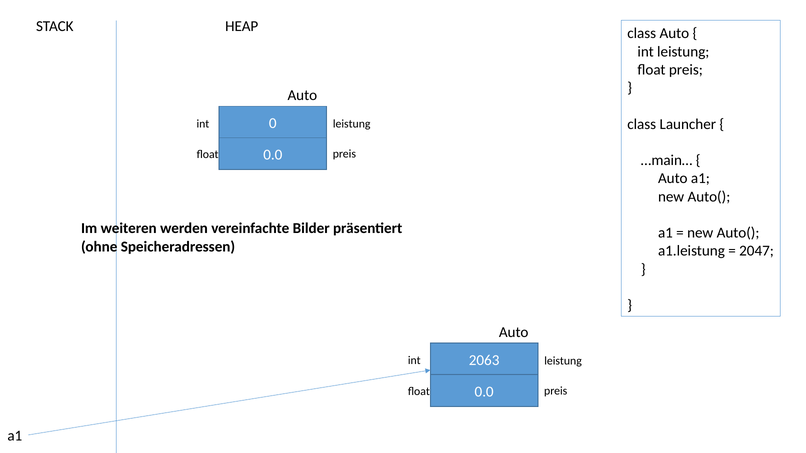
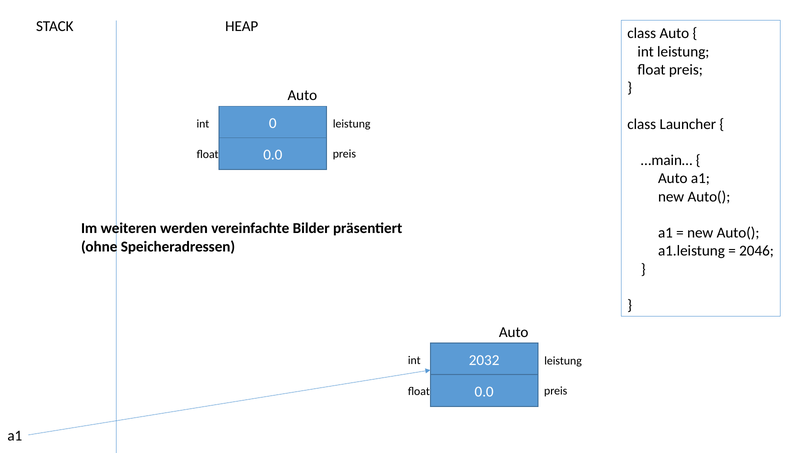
2047: 2047 -> 2046 (757, 251)
2063: 2063 -> 2032 (484, 360)
